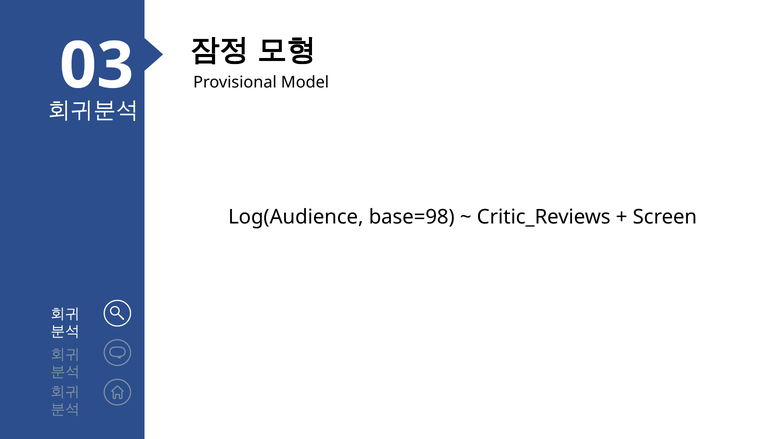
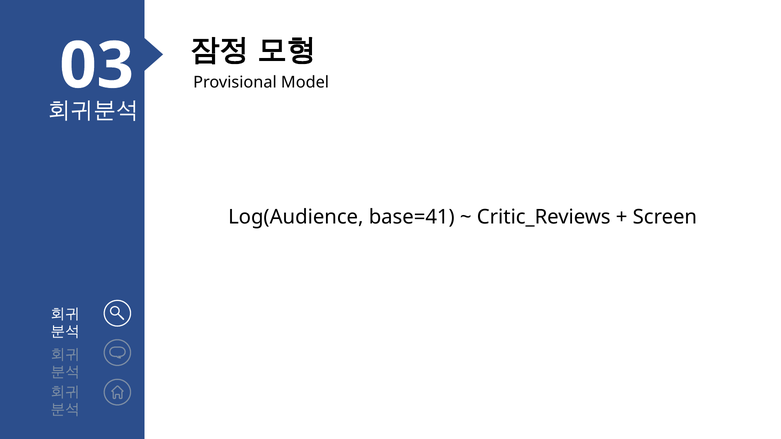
base=98: base=98 -> base=41 (412, 217)
